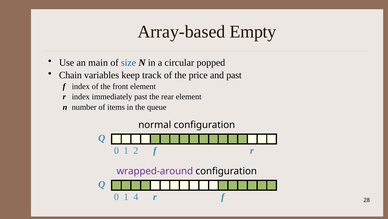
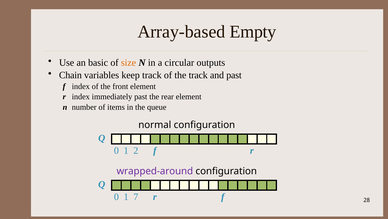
main: main -> basic (98, 62)
size colour: blue -> orange (128, 62)
popped: popped -> outputs (211, 62)
the price: price -> track (198, 75)
4: 4 -> 7 (136, 196)
